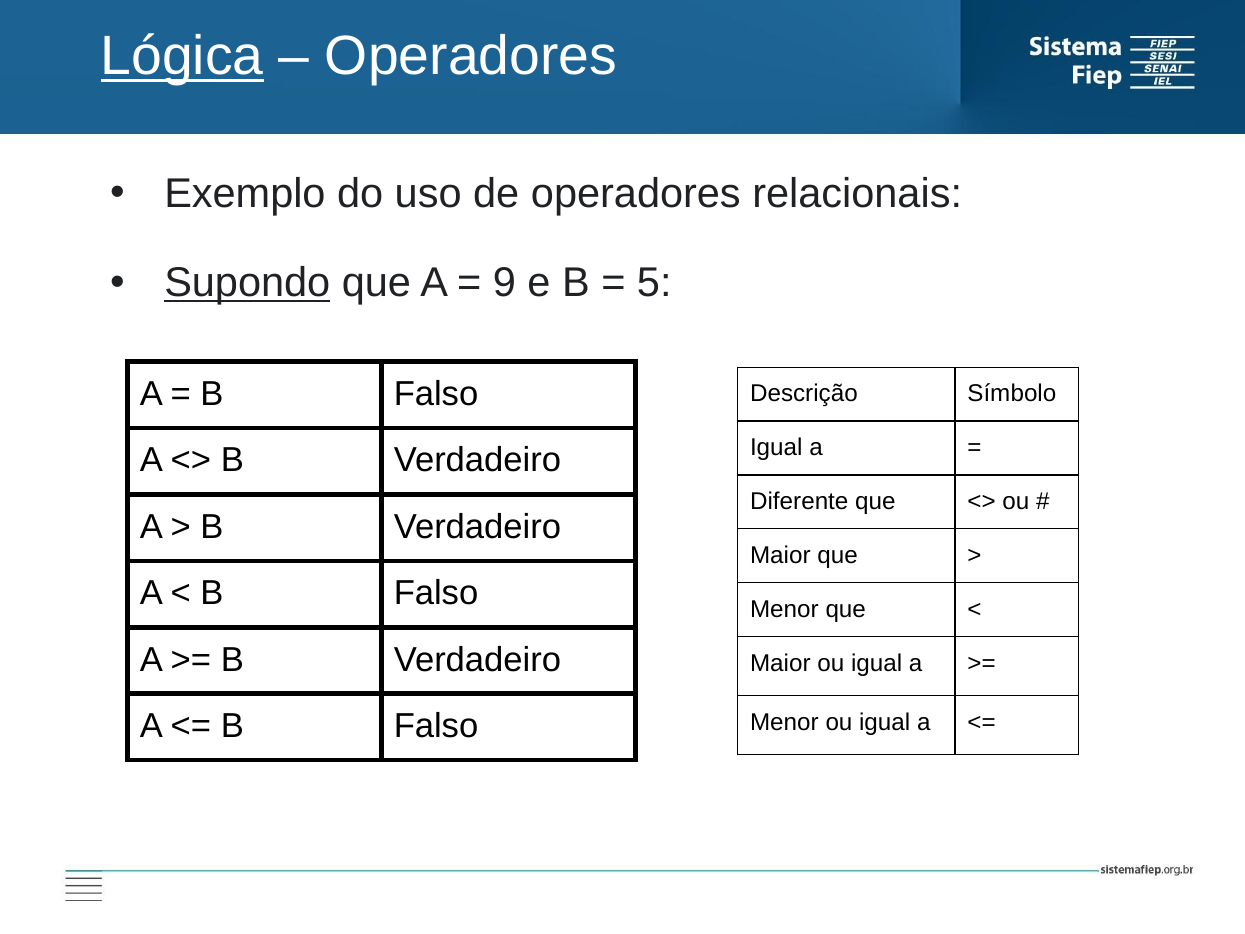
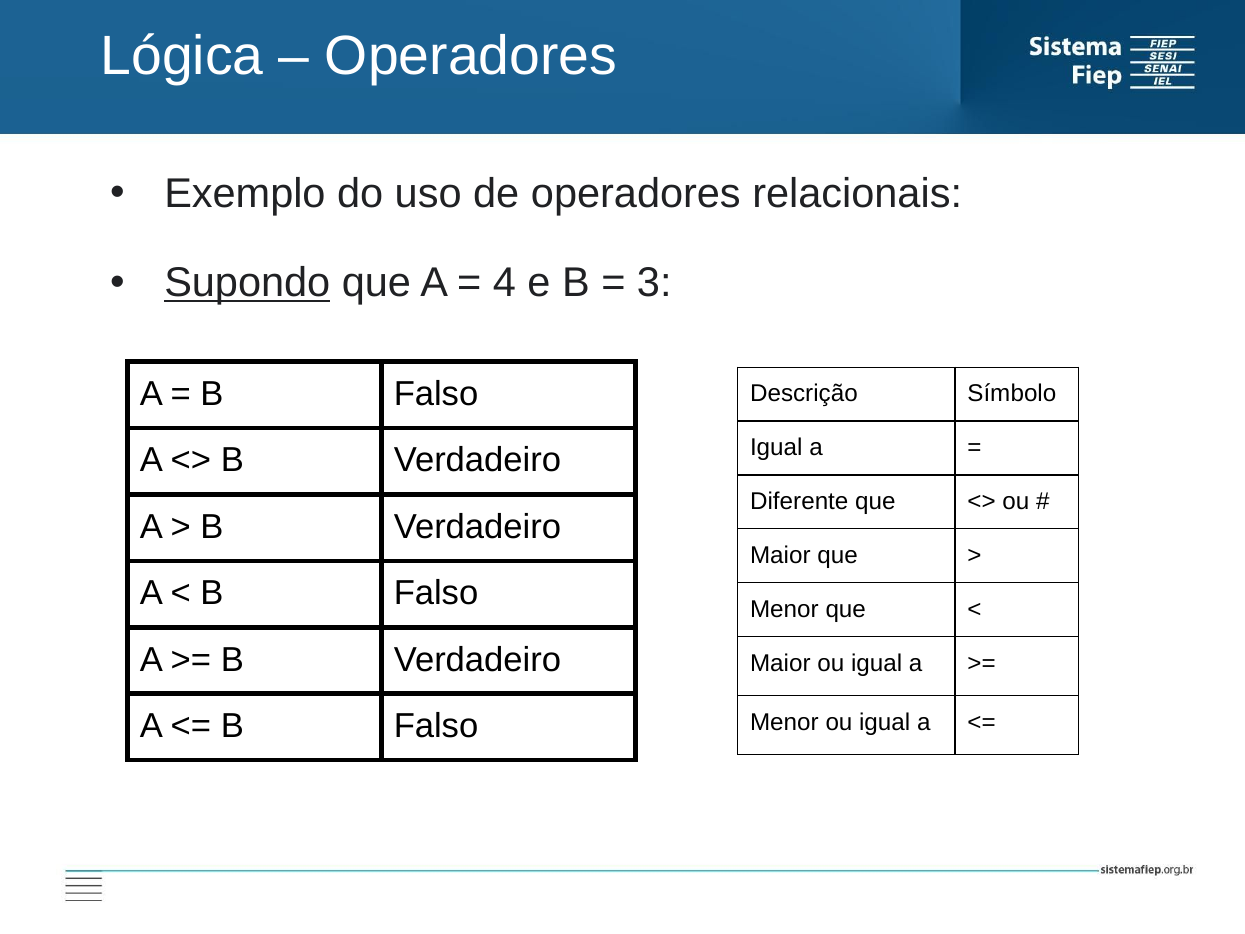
Lógica underline: present -> none (182, 56)
9: 9 -> 4 (504, 283)
5: 5 -> 3 (654, 283)
